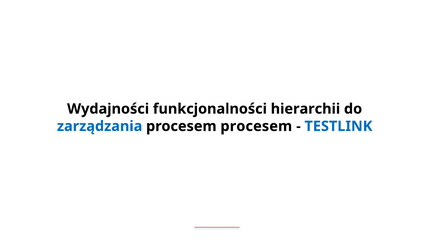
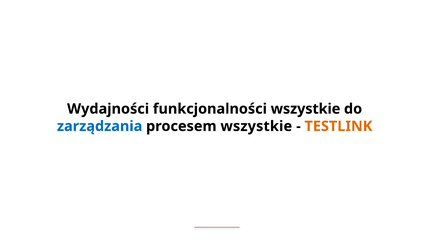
funkcjonalności hierarchii: hierarchii -> wszystkie (306, 109)
procesem procesem: procesem -> wszystkie (256, 126)
TESTLINK colour: blue -> orange (338, 126)
